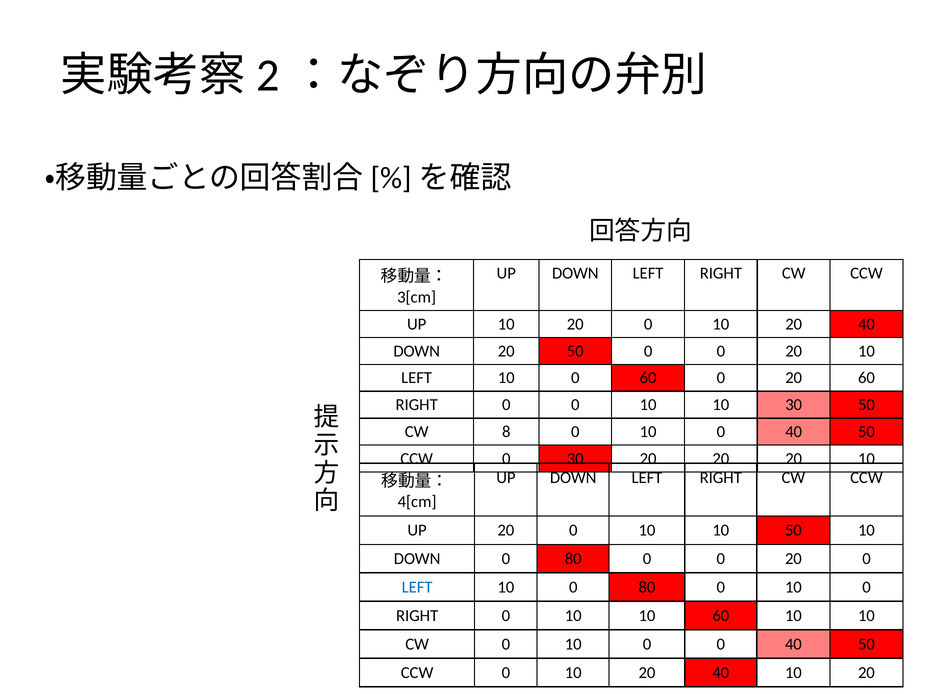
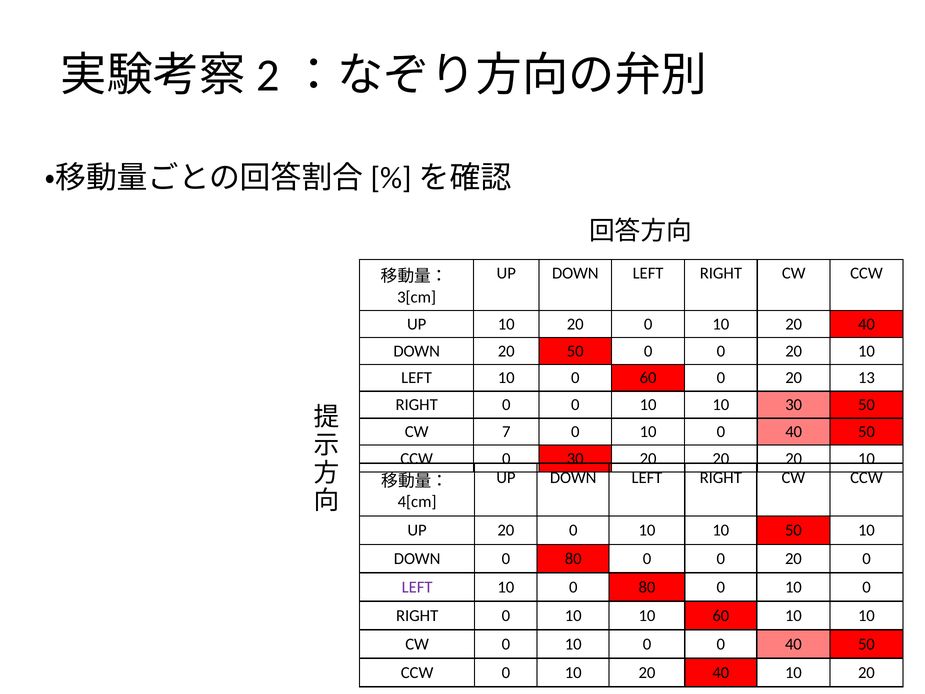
20 60: 60 -> 13 (866, 378)
8: 8 -> 7 (506, 432)
LEFT colour: blue -> purple (417, 587)
